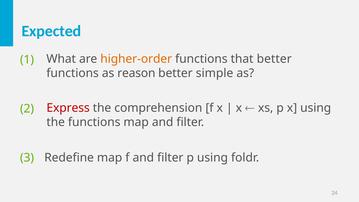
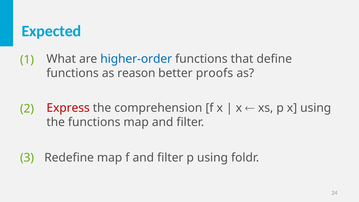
higher-order colour: orange -> blue (136, 59)
that better: better -> define (274, 59)
simple: simple -> proofs (215, 73)
